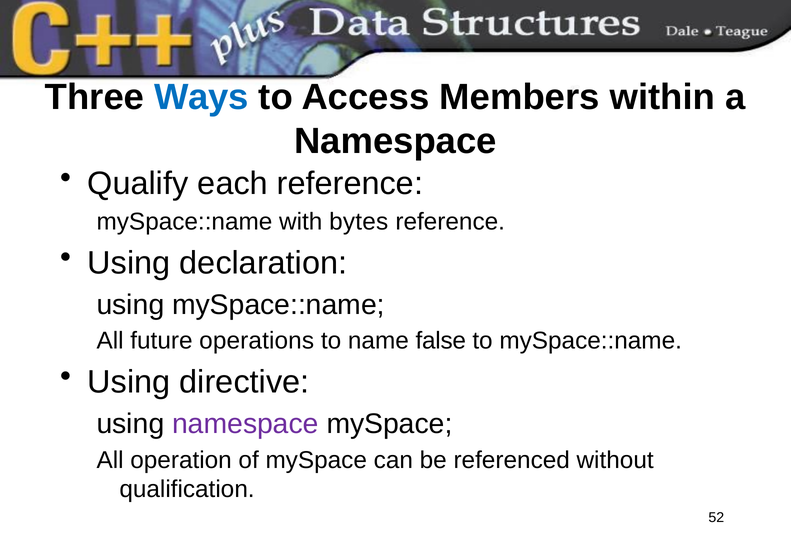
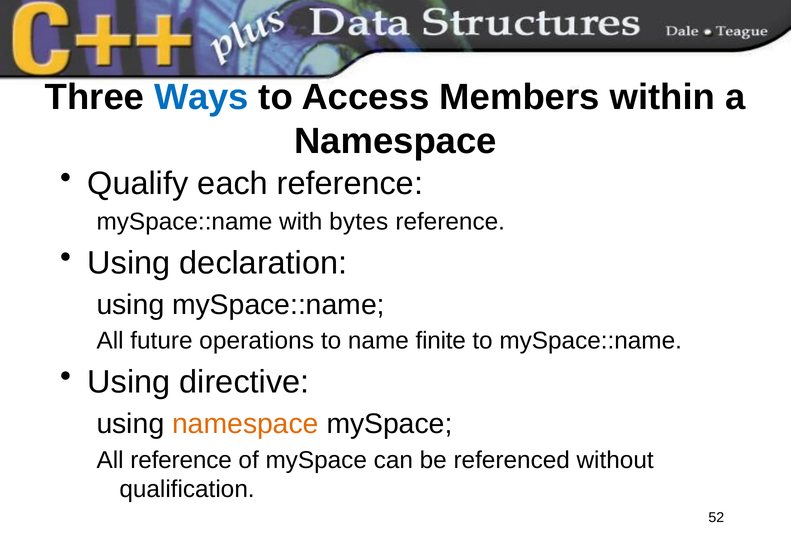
false: false -> finite (441, 341)
namespace colour: purple -> orange (245, 424)
All operation: operation -> reference (181, 461)
